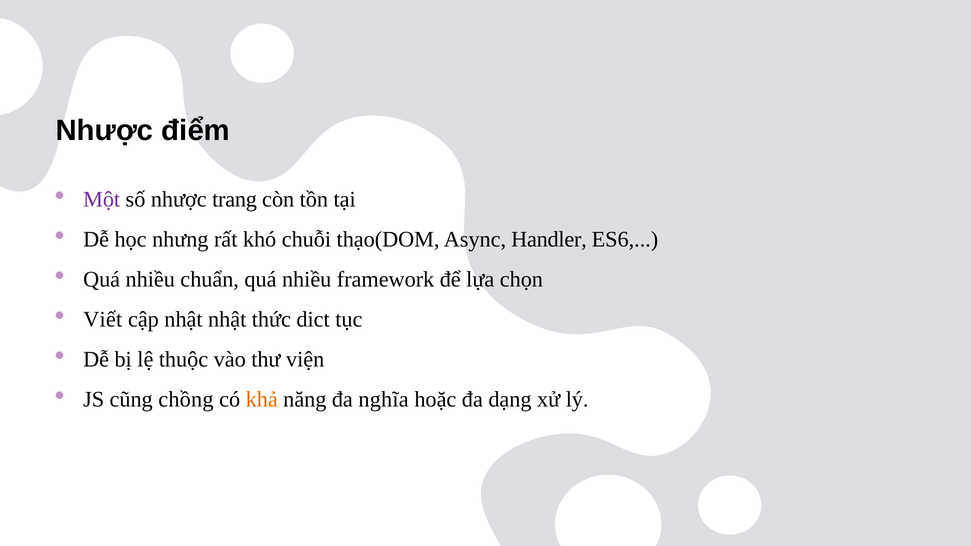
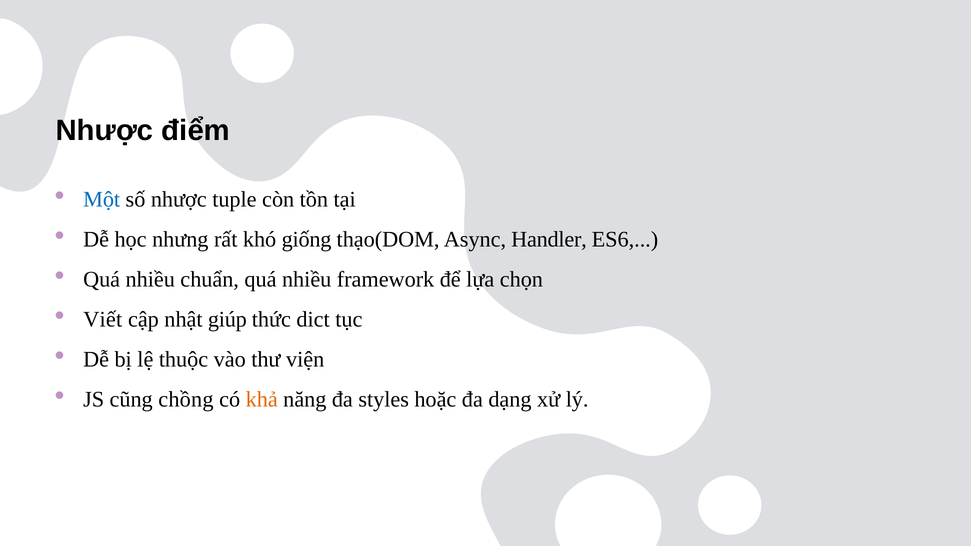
Một colour: purple -> blue (102, 200)
trang: trang -> tuple (234, 200)
chuỗi: chuỗi -> giống (307, 240)
nhật nhật: nhật -> giúp (227, 320)
nghĩa: nghĩa -> styles (384, 400)
